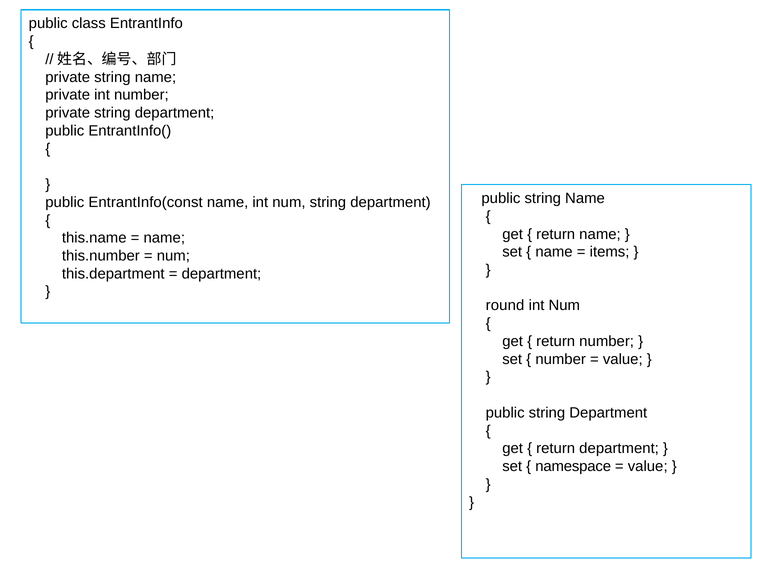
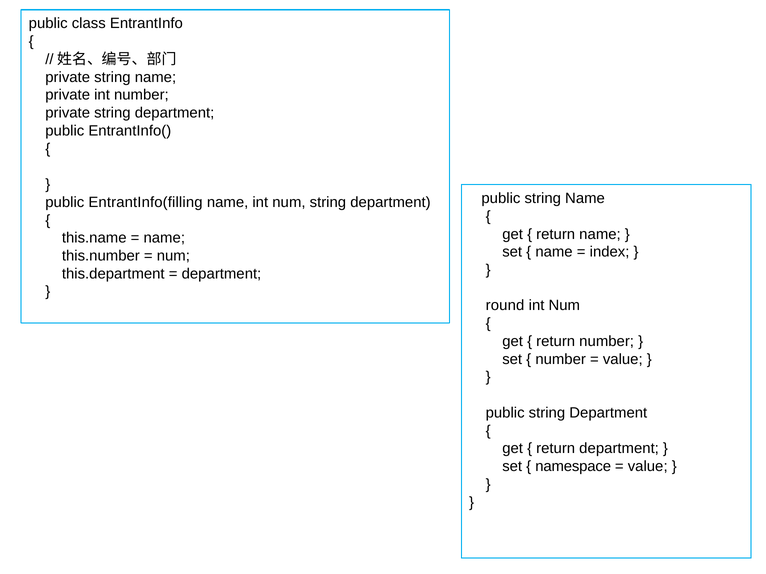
EntrantInfo(const: EntrantInfo(const -> EntrantInfo(filling (145, 202)
items: items -> index (610, 252)
